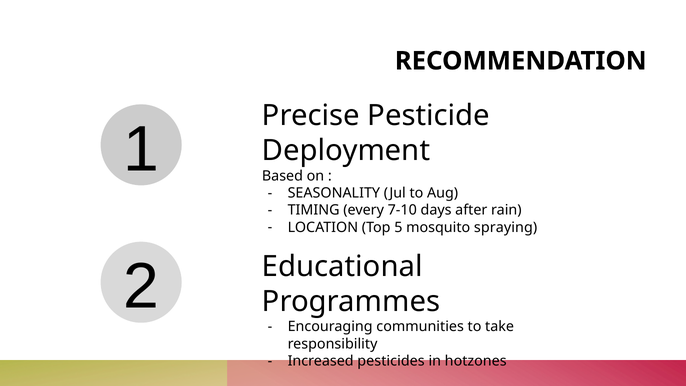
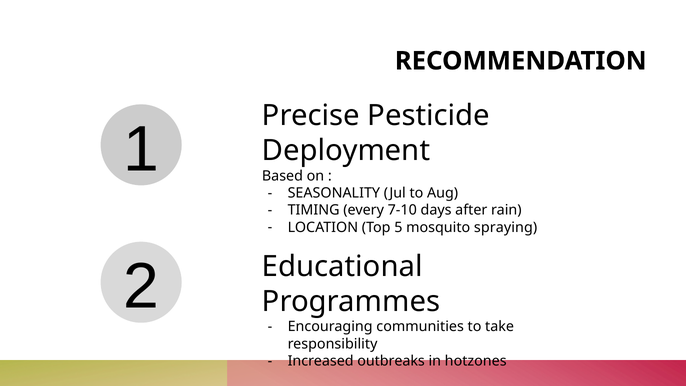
pesticides: pesticides -> outbreaks (391, 361)
